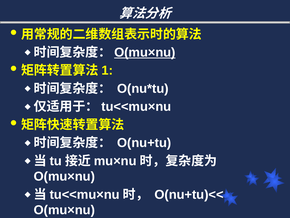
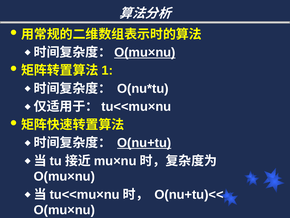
O(nu+tu underline: none -> present (144, 143)
